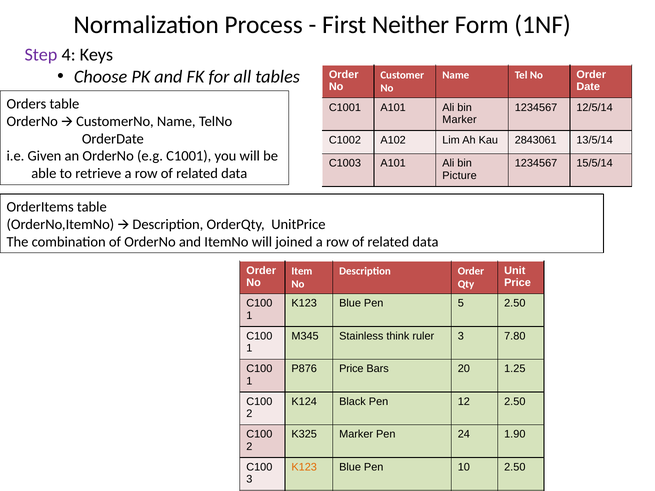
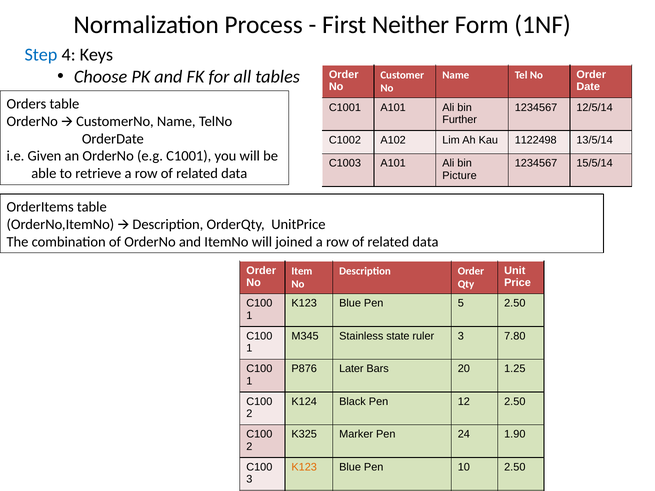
Step colour: purple -> blue (41, 55)
Marker: Marker -> Further (460, 120)
2843061: 2843061 -> 1122498 (536, 140)
think: think -> state (398, 336)
P876 Price: Price -> Later (351, 369)
